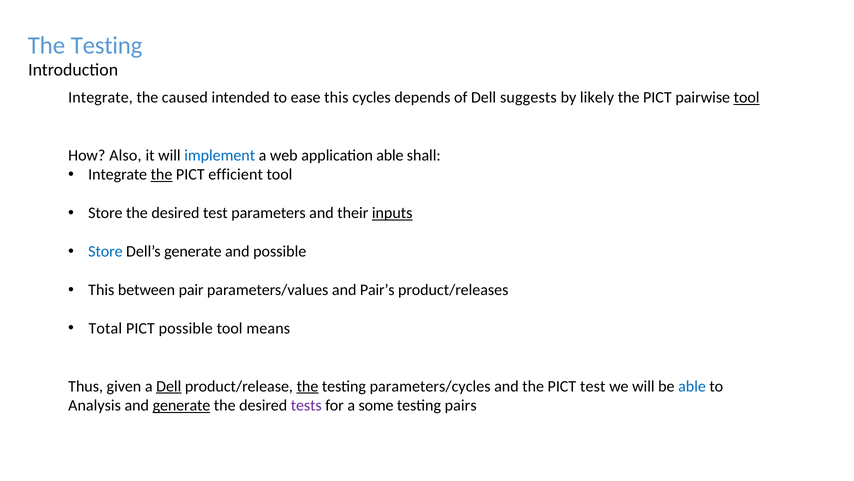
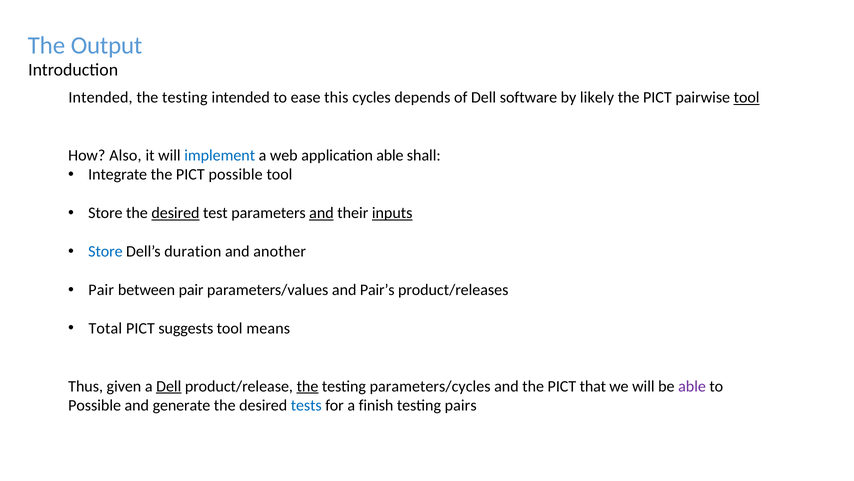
Testing: Testing -> Output (107, 45)
Integrate: Integrate -> Intended (100, 98)
caused: caused -> testing (185, 98)
suggests: suggests -> software (528, 98)
the underline: present -> none (162, 174)
PICT efficient: efficient -> possible (236, 174)
desired underline: none -> present (175, 213)
and underline: none -> present (321, 213)
Dell’s generate: generate -> duration (193, 251)
and possible: possible -> another (280, 251)
This: This -> Pair (101, 290)
PICT possible: possible -> suggests (186, 328)
PICT test: test -> that (593, 386)
able colour: blue -> purple (692, 386)
Analysis: Analysis -> Possible (95, 405)
generate underline: present -> none (181, 405)
tests colour: purple -> blue (306, 405)
some: some -> finish (376, 405)
